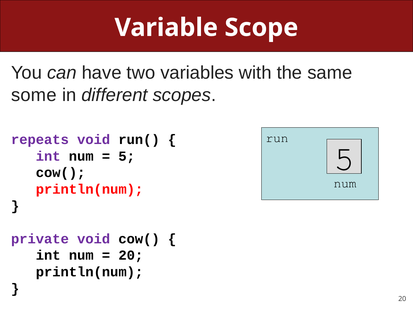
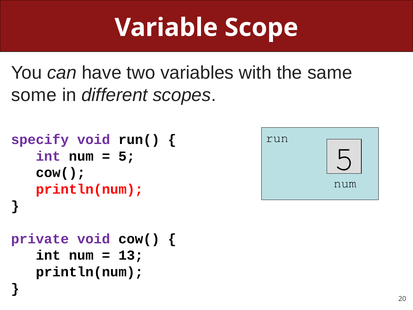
repeats: repeats -> specify (40, 140)
20: 20 -> 13 (131, 255)
